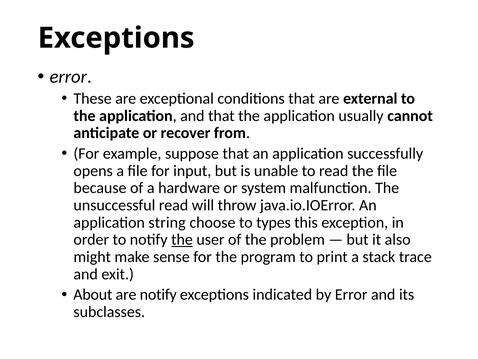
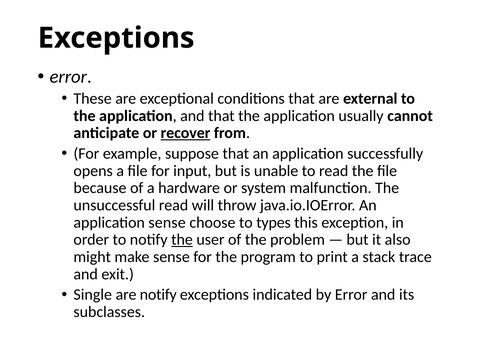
recover underline: none -> present (185, 133)
application string: string -> sense (167, 222)
About: About -> Single (93, 294)
